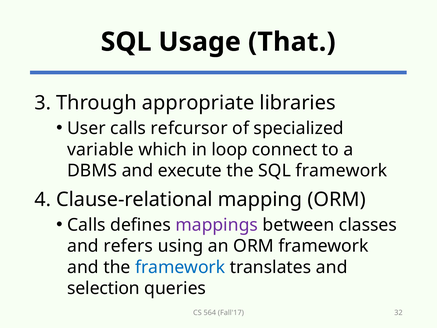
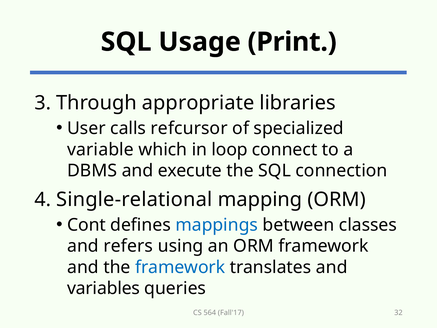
That: That -> Print (292, 42)
SQL framework: framework -> connection (341, 171)
Clause-relational: Clause-relational -> Single-relational (134, 199)
Calls: Calls -> Cont (86, 225)
mappings colour: purple -> blue (217, 225)
selection: selection -> variables (104, 288)
